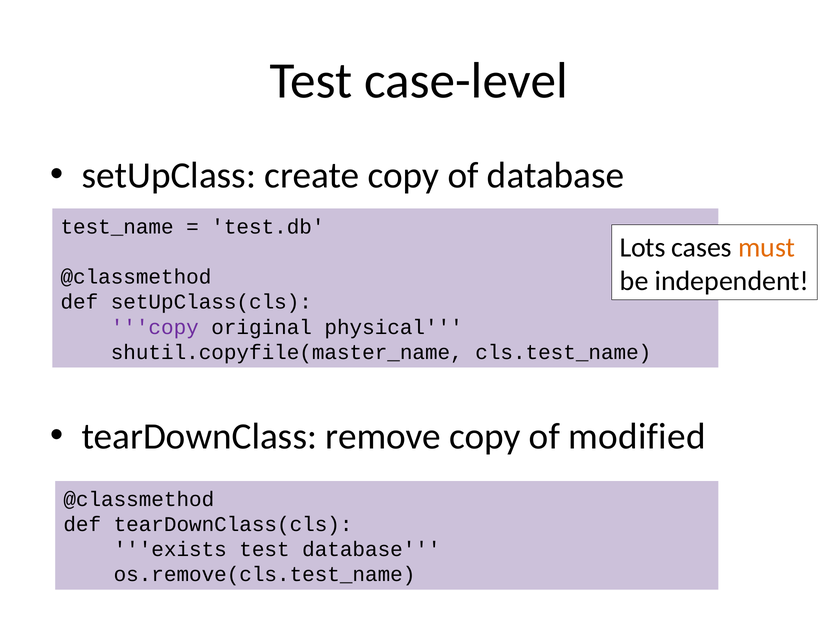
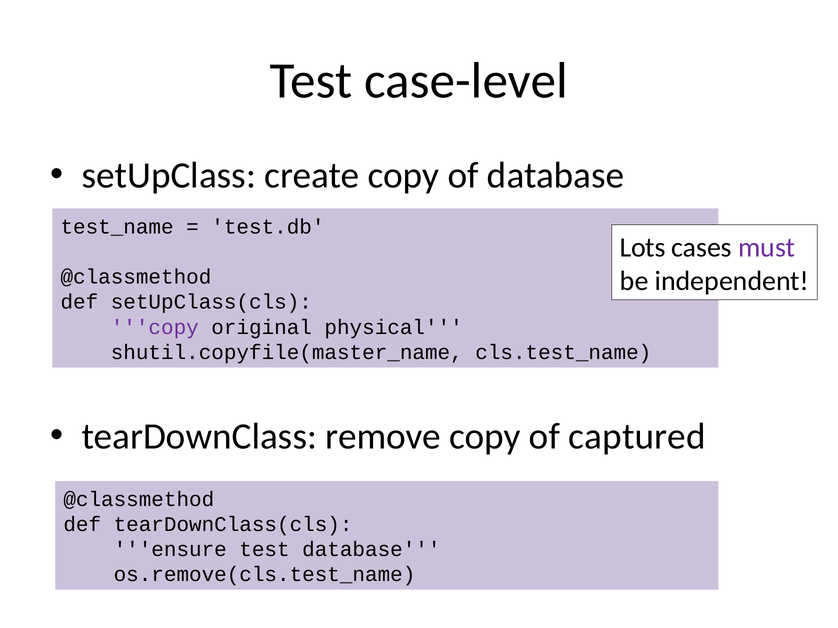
must colour: orange -> purple (767, 248)
modified: modified -> captured (637, 437)
exists: exists -> ensure (170, 550)
